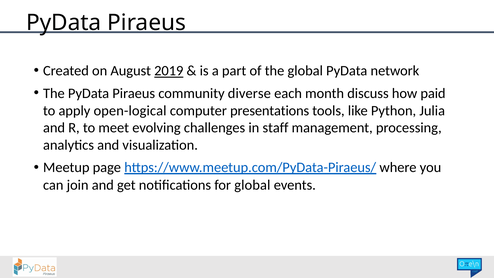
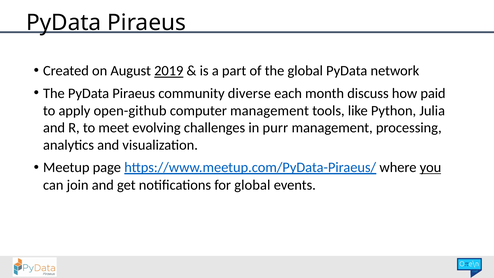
open-logical: open-logical -> open-github (130, 111)
computer presentations: presentations -> management (270, 111)
staff: staff -> purr (275, 128)
you underline: none -> present (430, 167)
